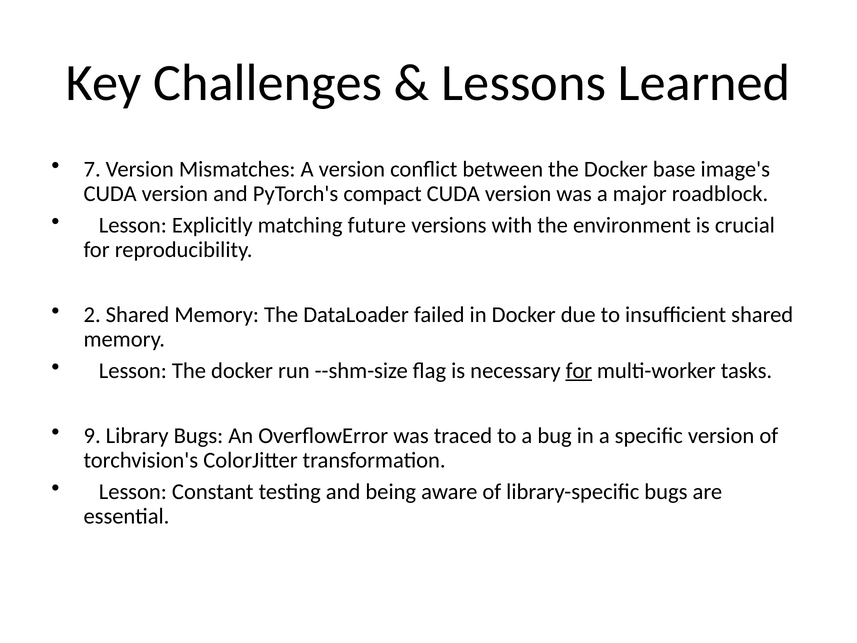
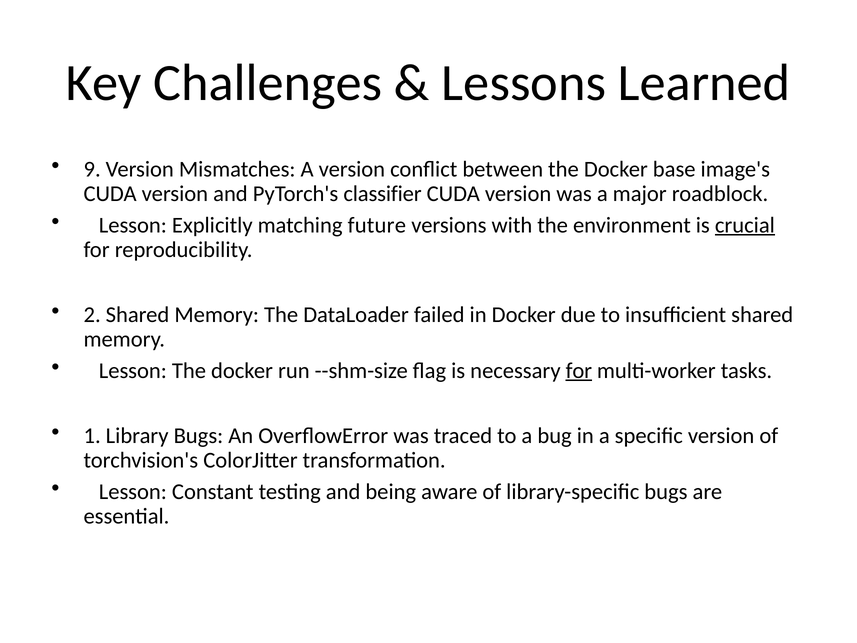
7: 7 -> 9 (92, 169)
compact: compact -> classifier (383, 194)
crucial underline: none -> present (745, 225)
9: 9 -> 1 (92, 436)
